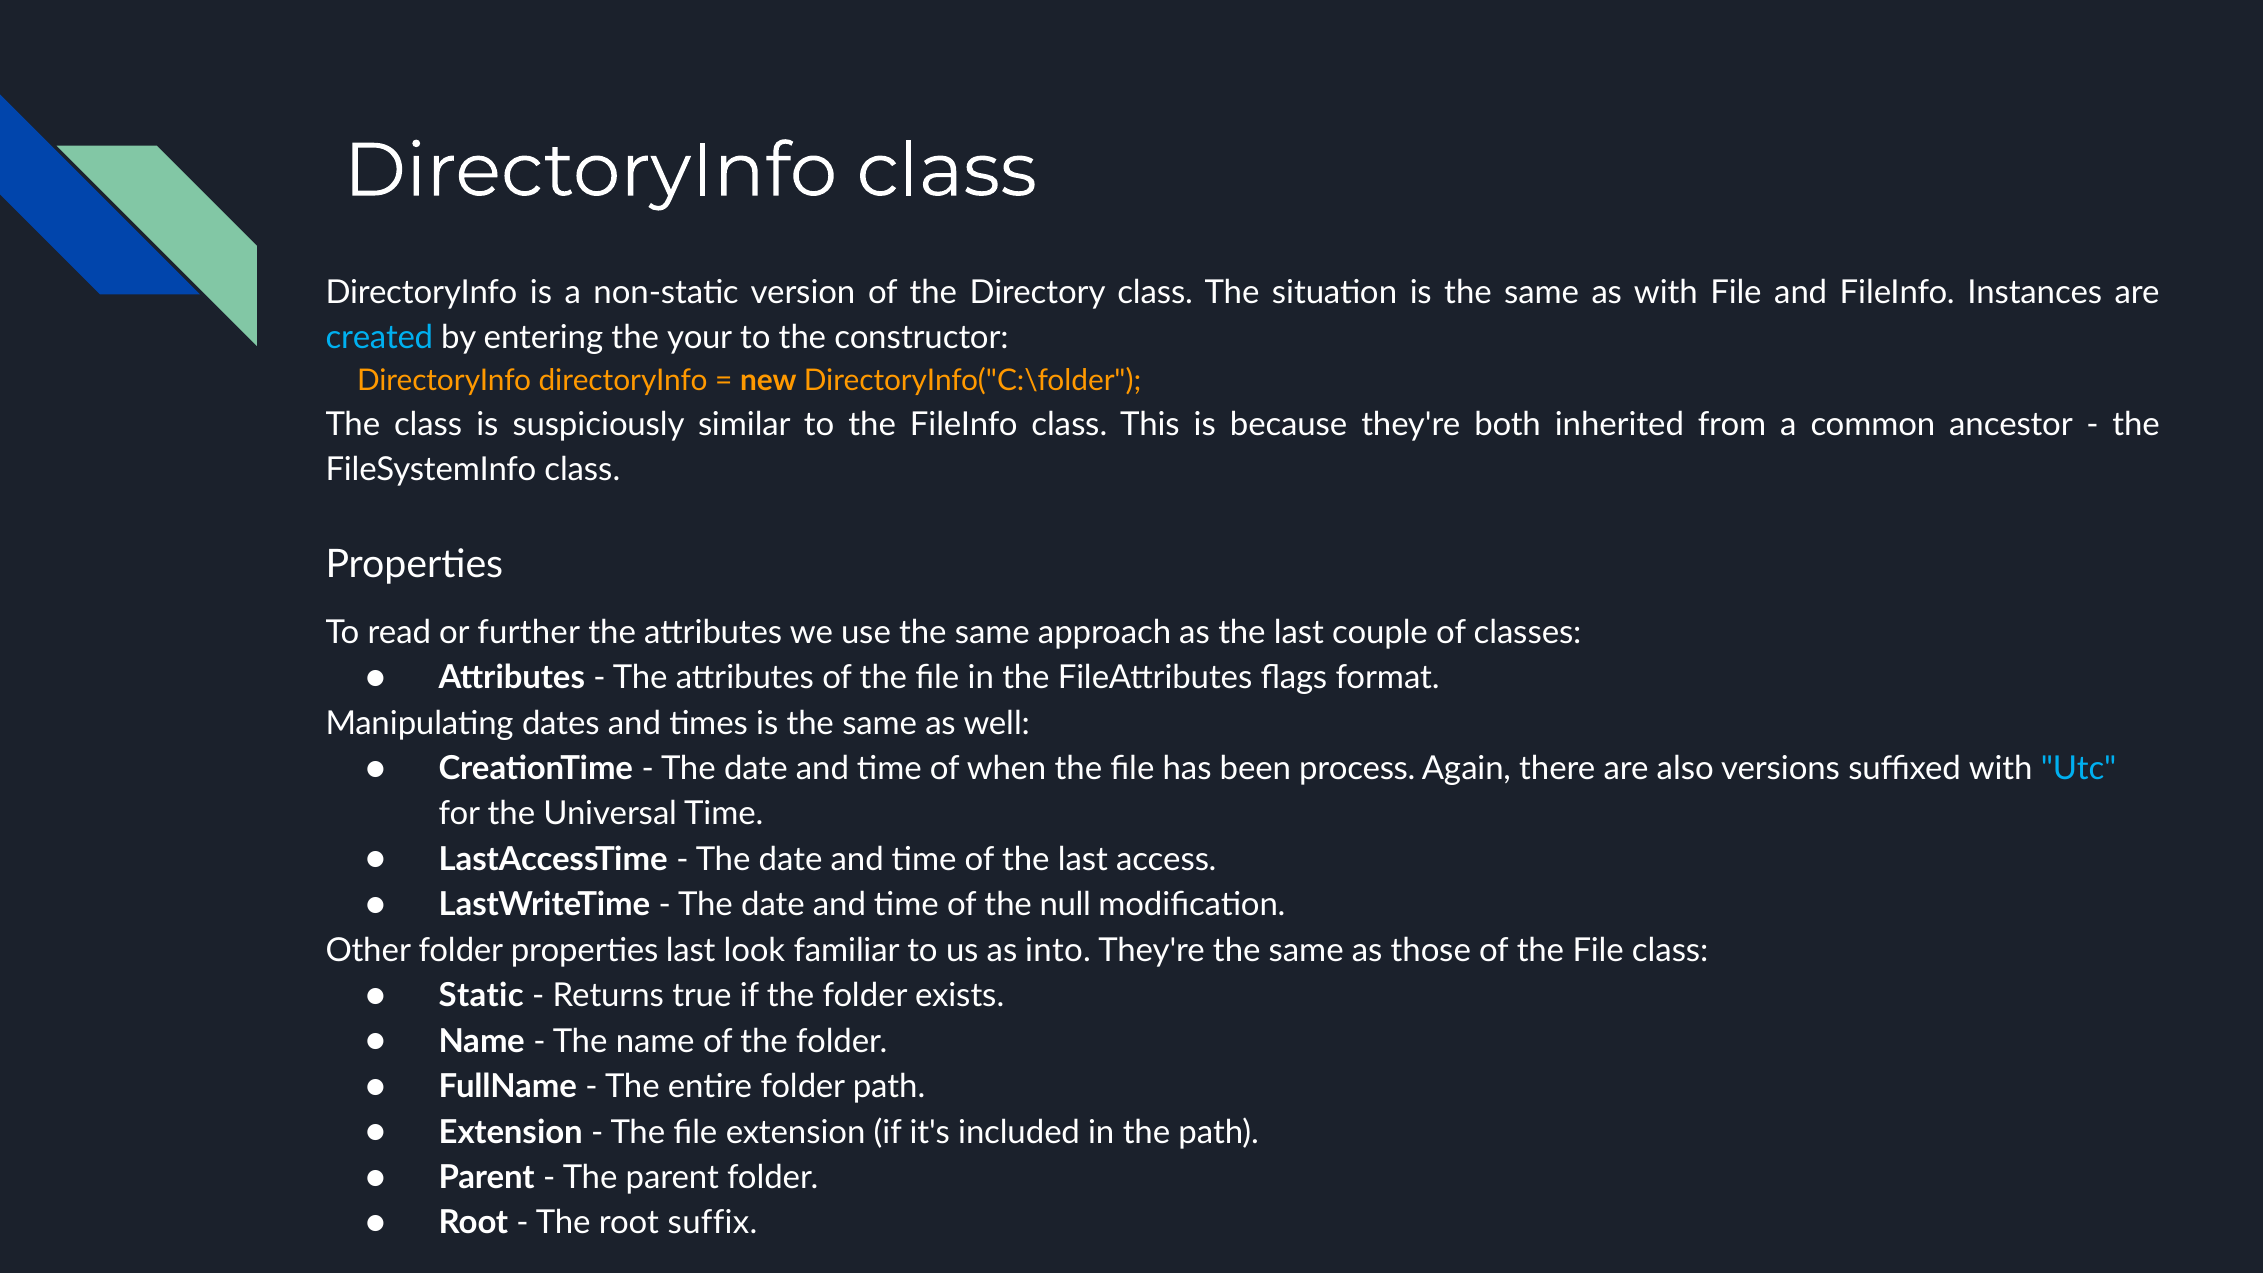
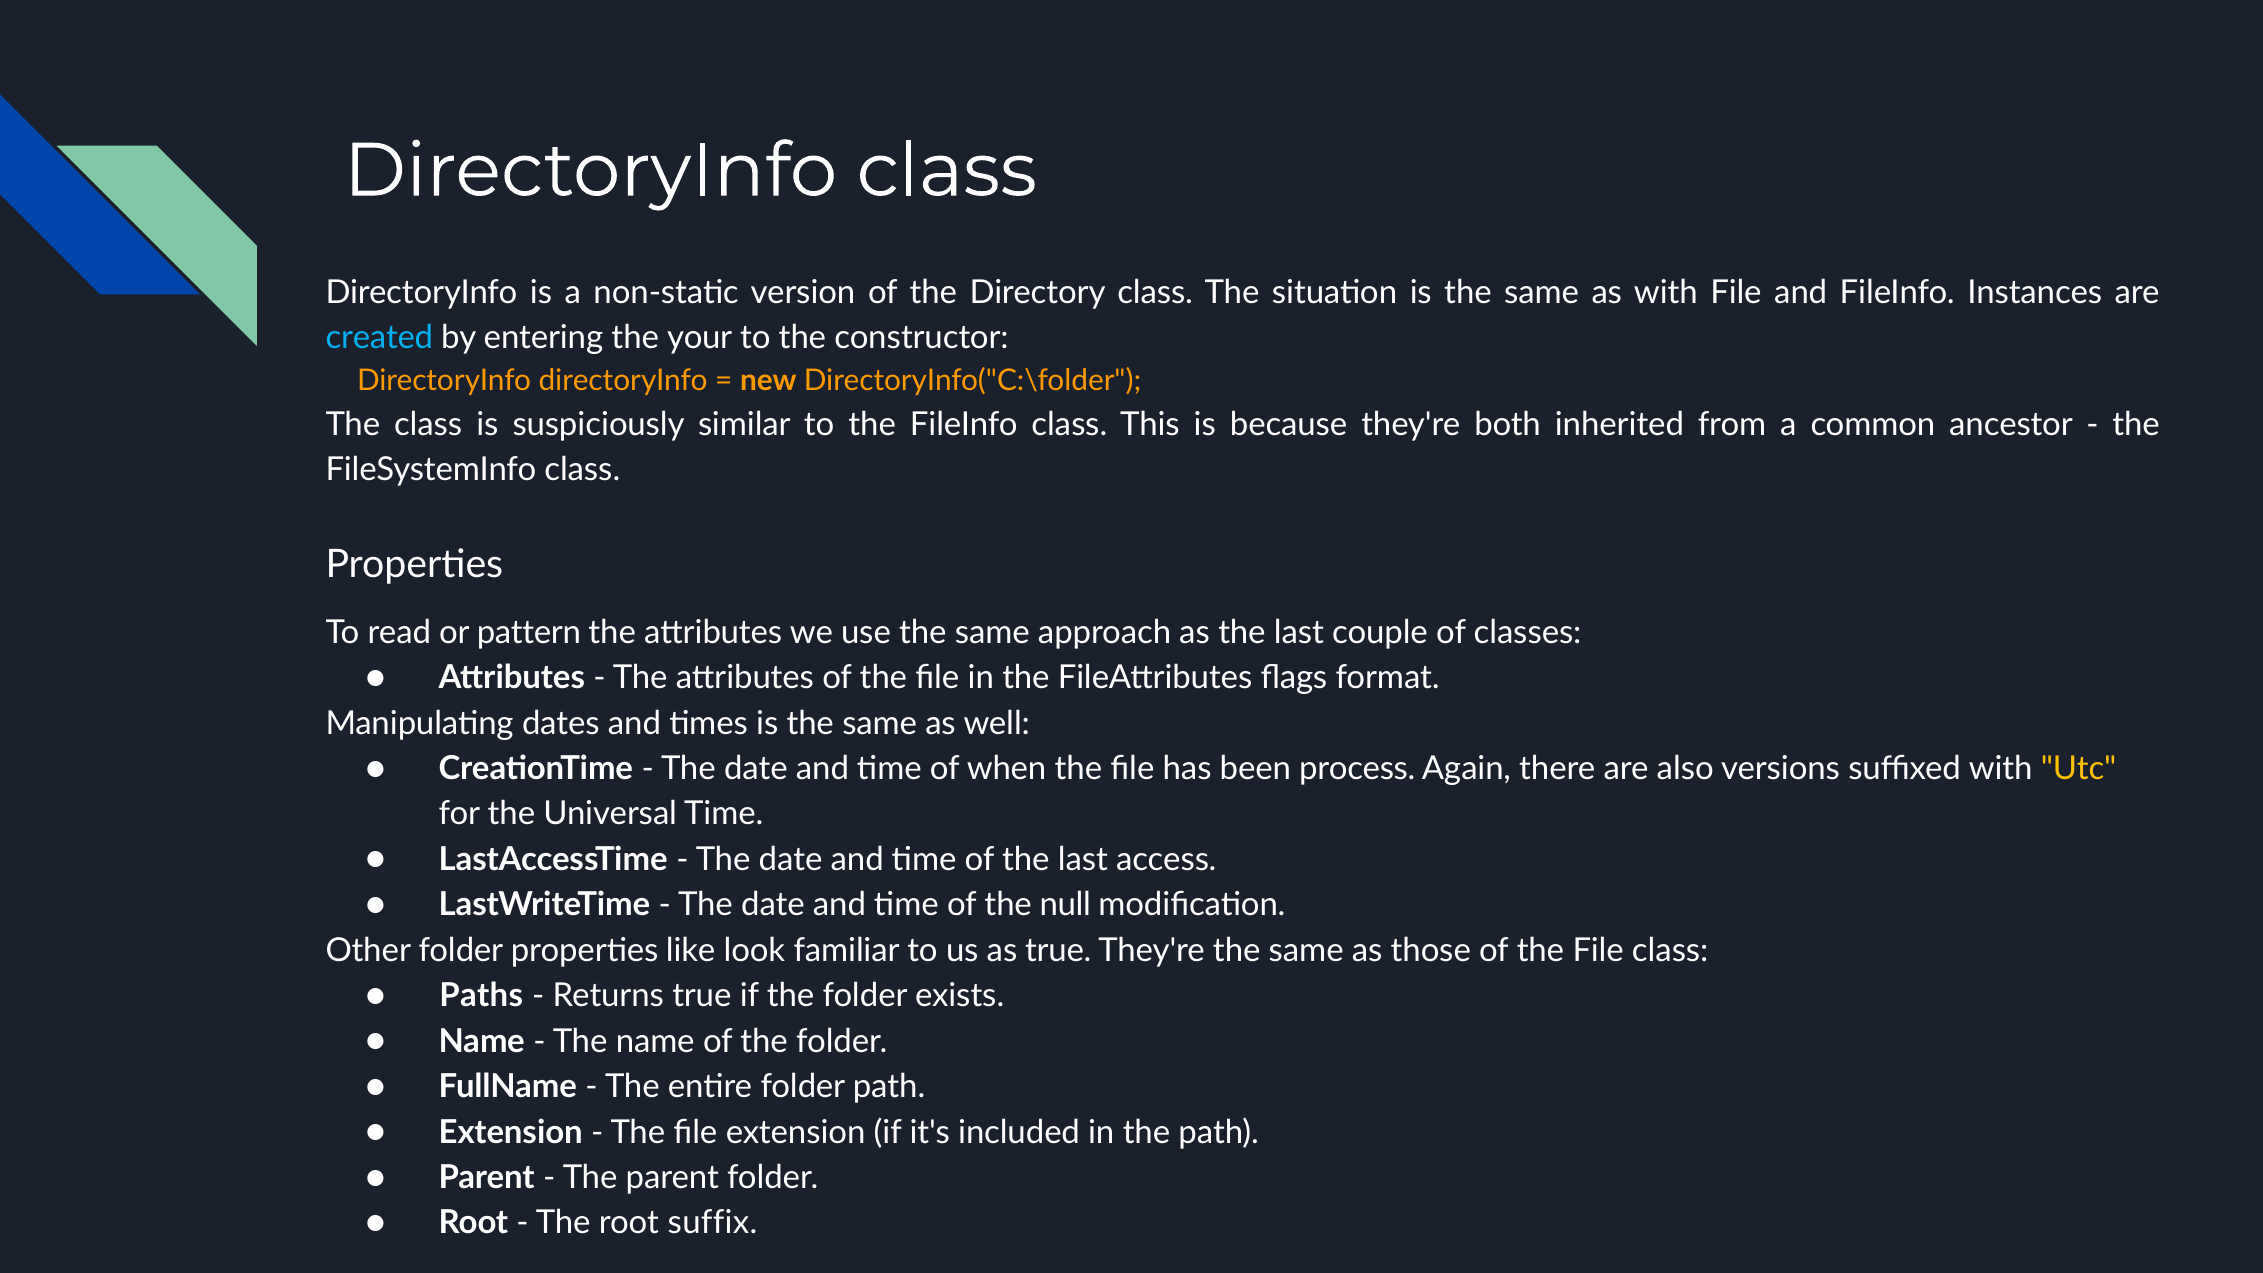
further: further -> pattern (529, 632)
Utc colour: light blue -> yellow (2079, 769)
properties last: last -> like (691, 950)
as into: into -> true (1058, 950)
Static: Static -> Paths (481, 996)
